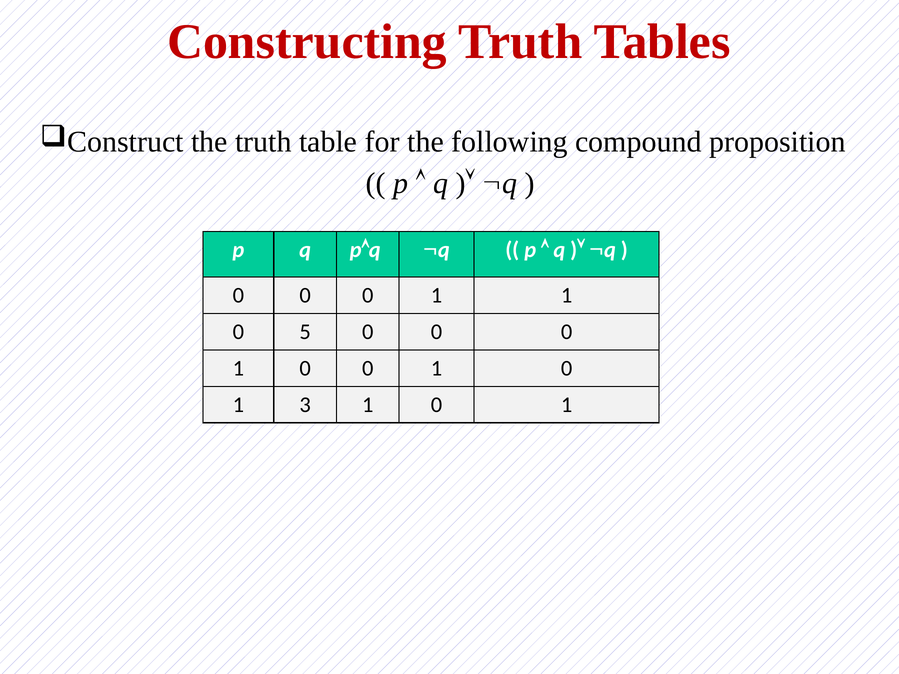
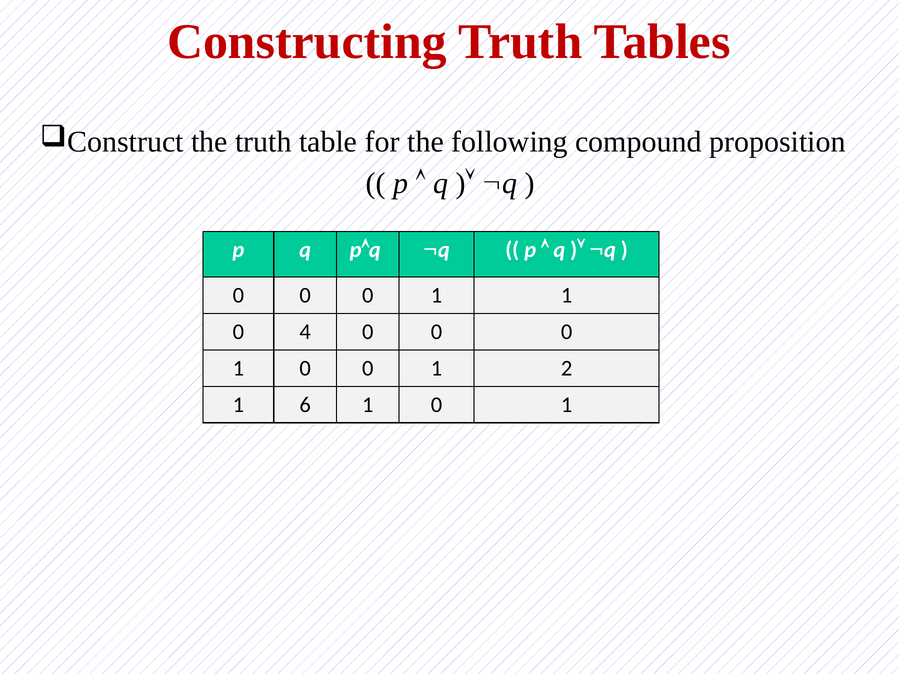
5: 5 -> 4 (305, 332)
0: 0 -> 2 (567, 369)
3: 3 -> 6 (305, 405)
